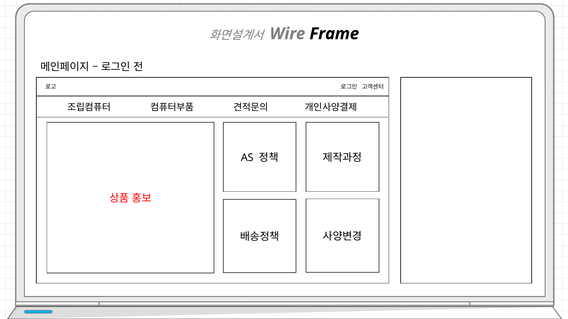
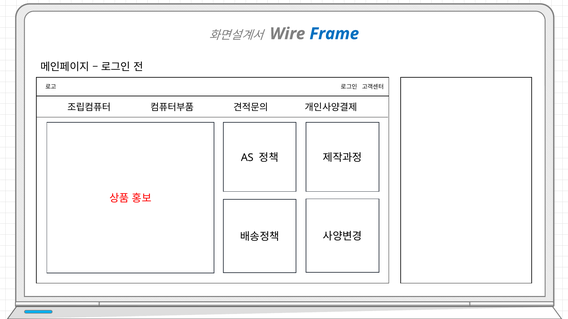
Frame colour: black -> blue (334, 34)
